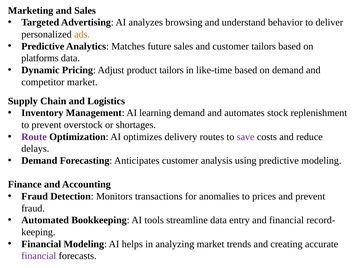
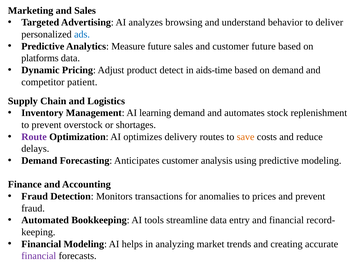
ads colour: orange -> blue (82, 34)
Matches: Matches -> Measure (128, 46)
customer tailors: tailors -> future (264, 46)
product tailors: tailors -> detect (171, 70)
like-time: like-time -> aids-time (214, 70)
competitor market: market -> patient (82, 82)
save colour: purple -> orange (246, 137)
